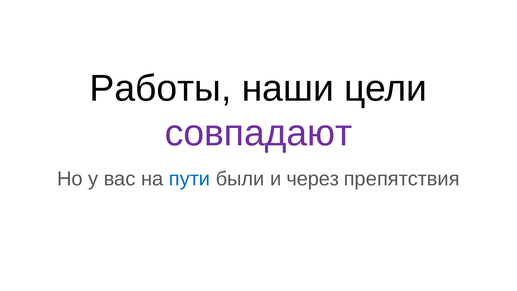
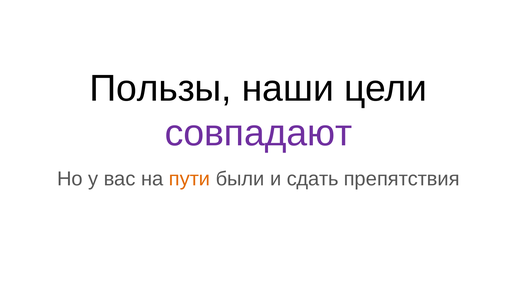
Работы: Работы -> Пользы (161, 88)
пути colour: blue -> orange (189, 179)
через: через -> сдать (313, 179)
